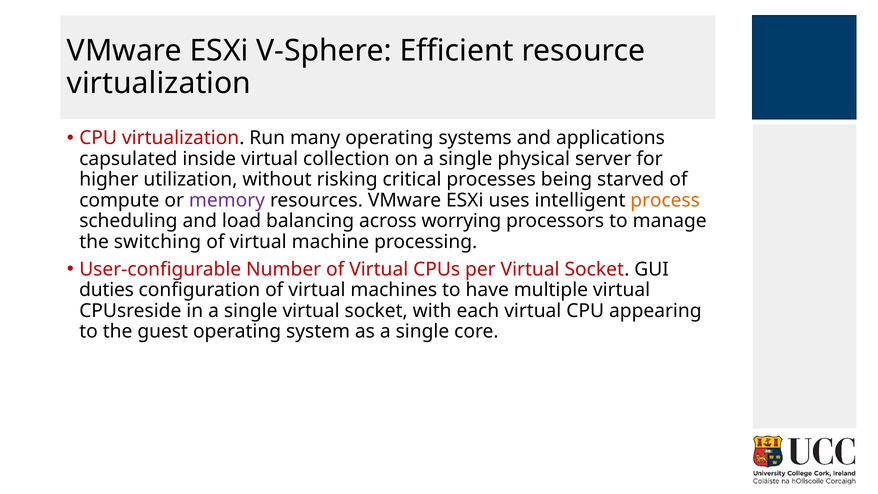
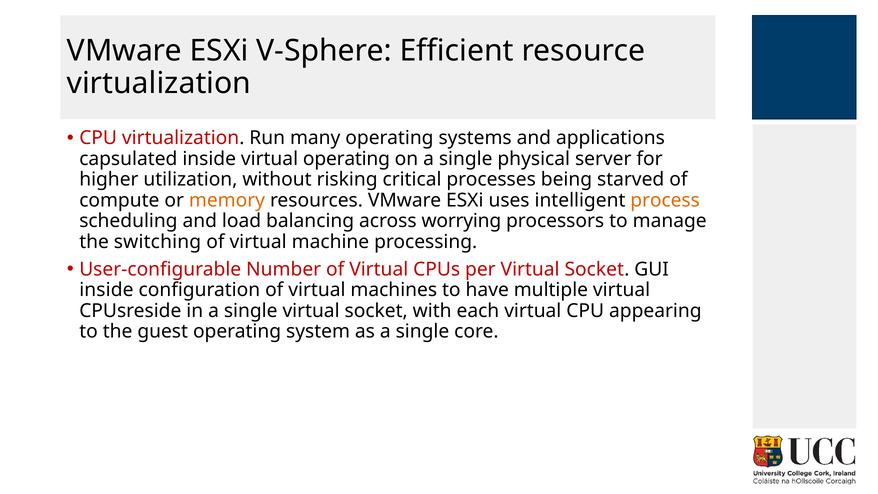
virtual collection: collection -> operating (346, 159)
memory colour: purple -> orange (227, 200)
duties: duties -> inside (106, 290)
